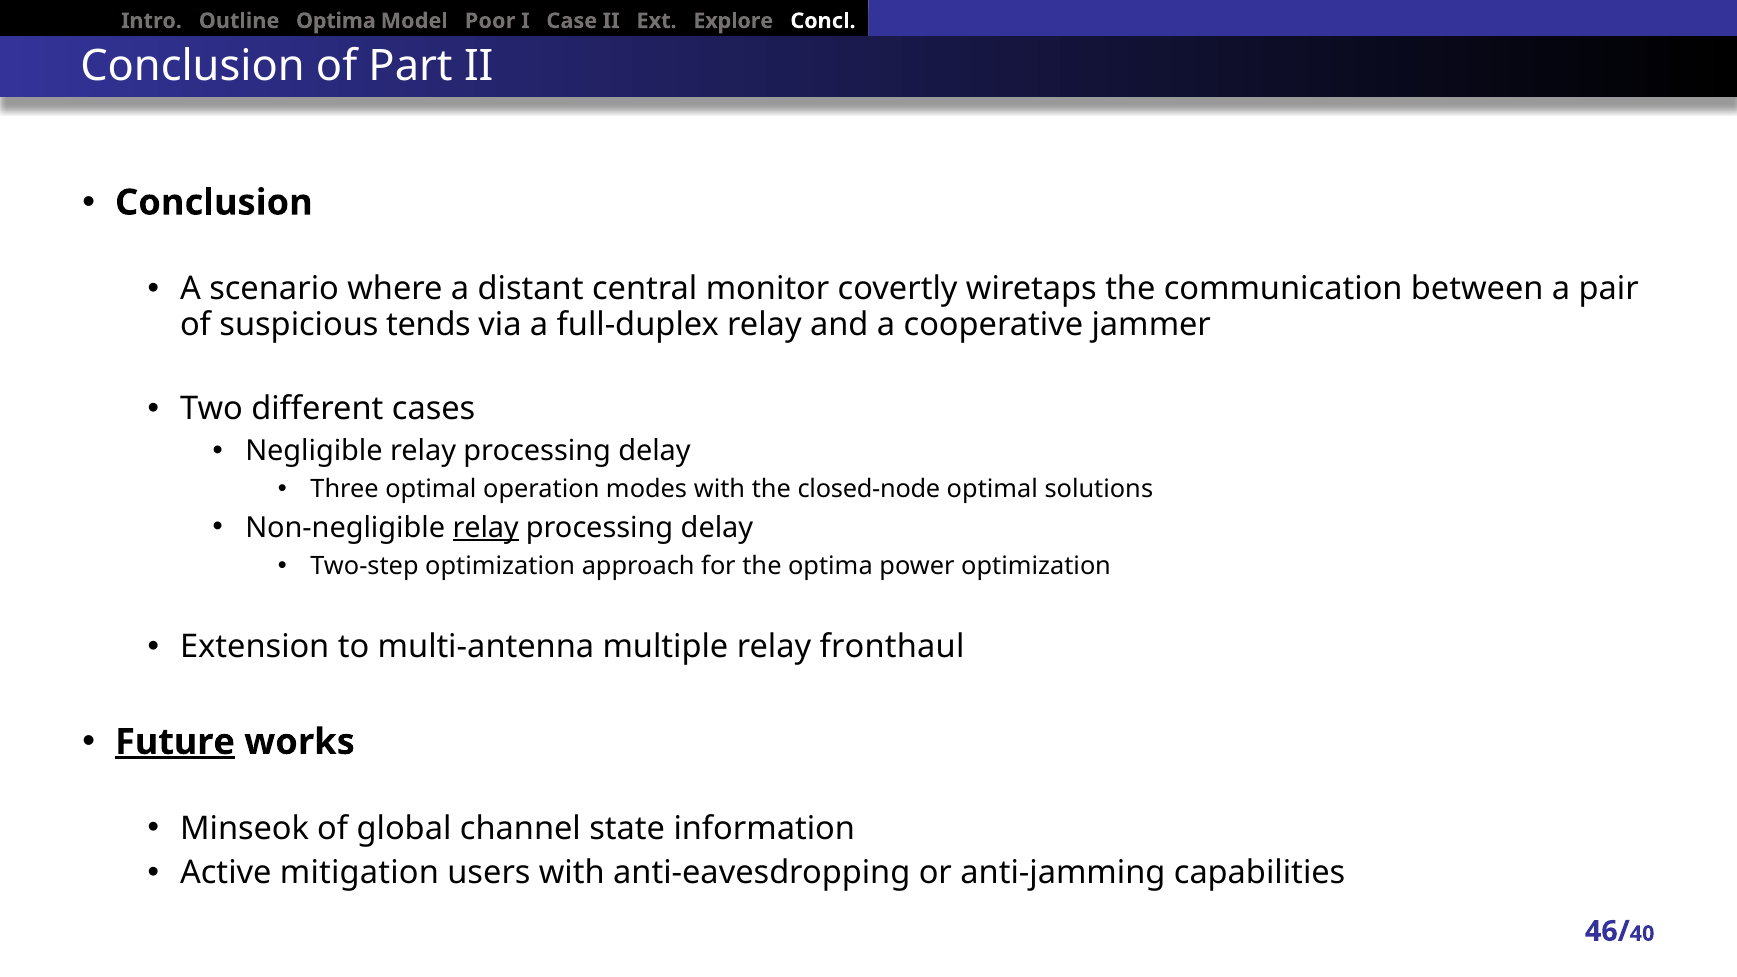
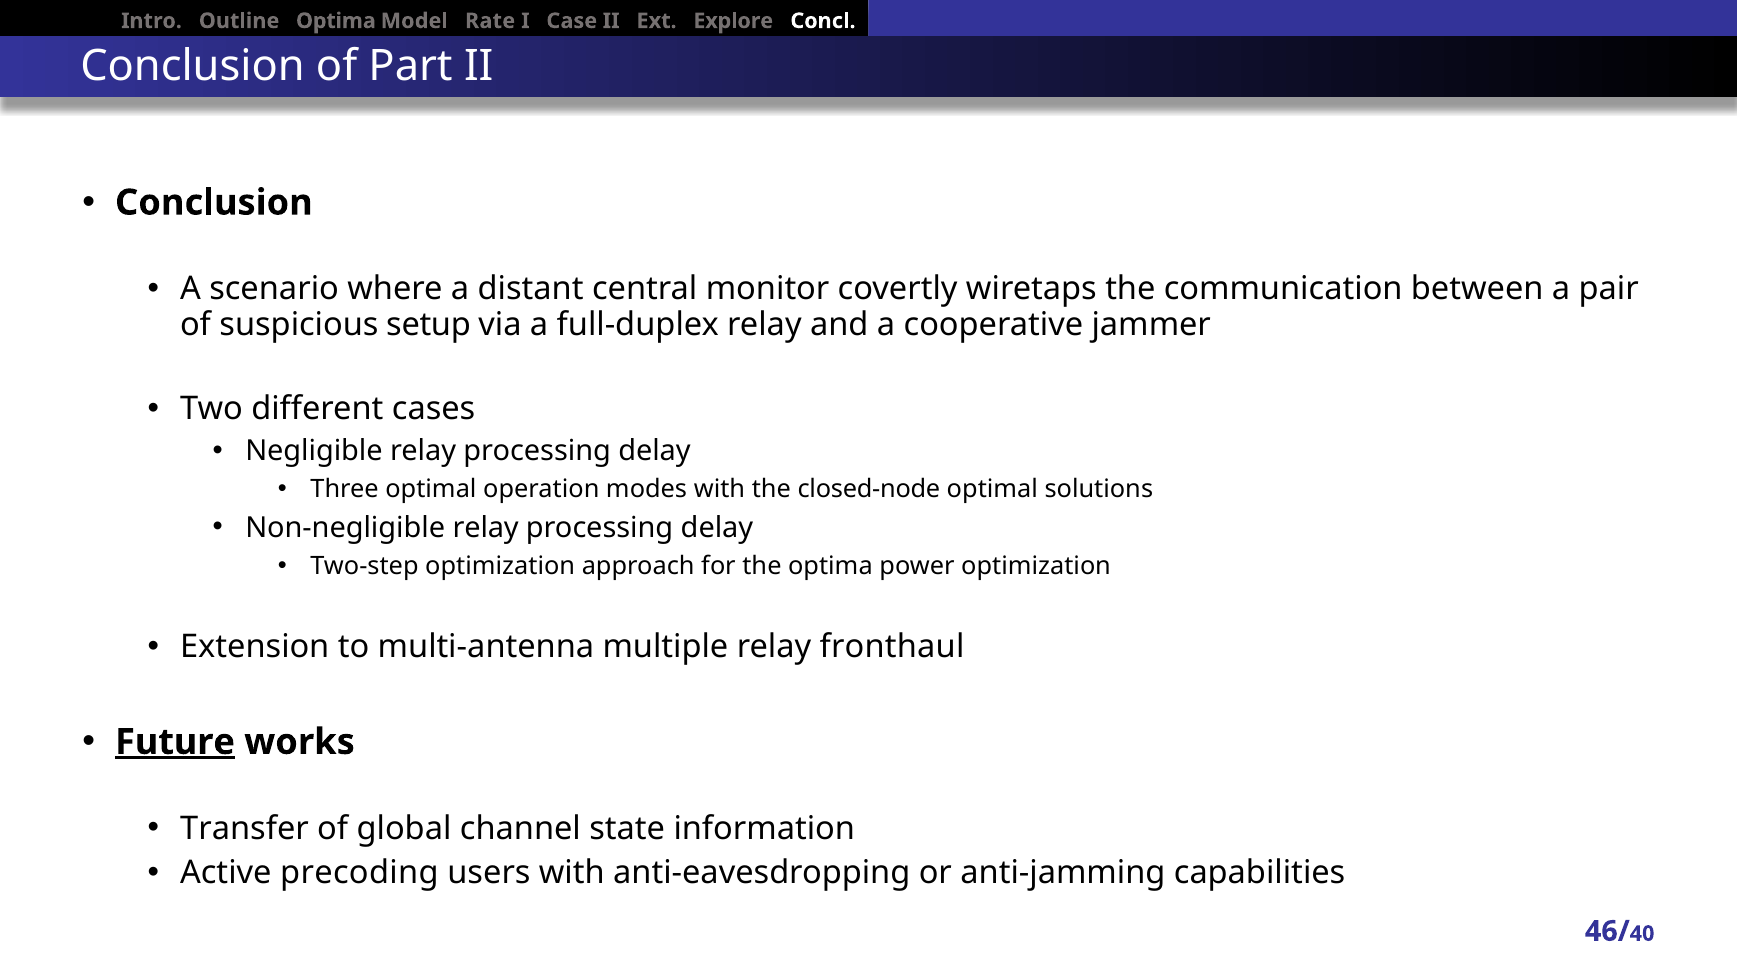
Poor: Poor -> Rate (490, 21)
tends: tends -> setup (429, 324)
relay underline: present -> none (486, 528)
Minseok: Minseok -> Transfer (245, 828)
mitigation: mitigation -> precoding (359, 873)
